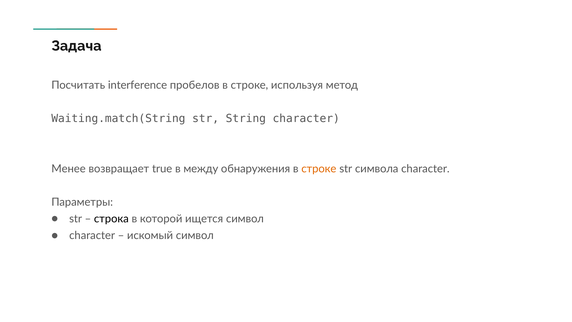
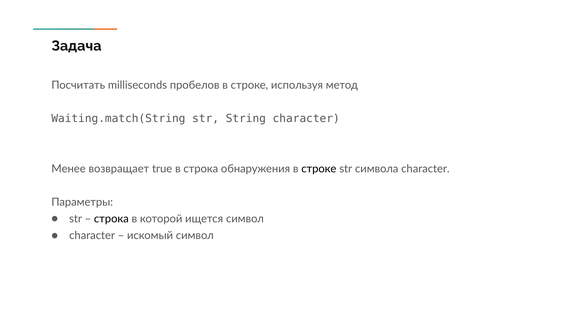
interference: interference -> milliseconds (137, 85)
в между: между -> строка (201, 169)
строке colour: orange -> black (319, 169)
